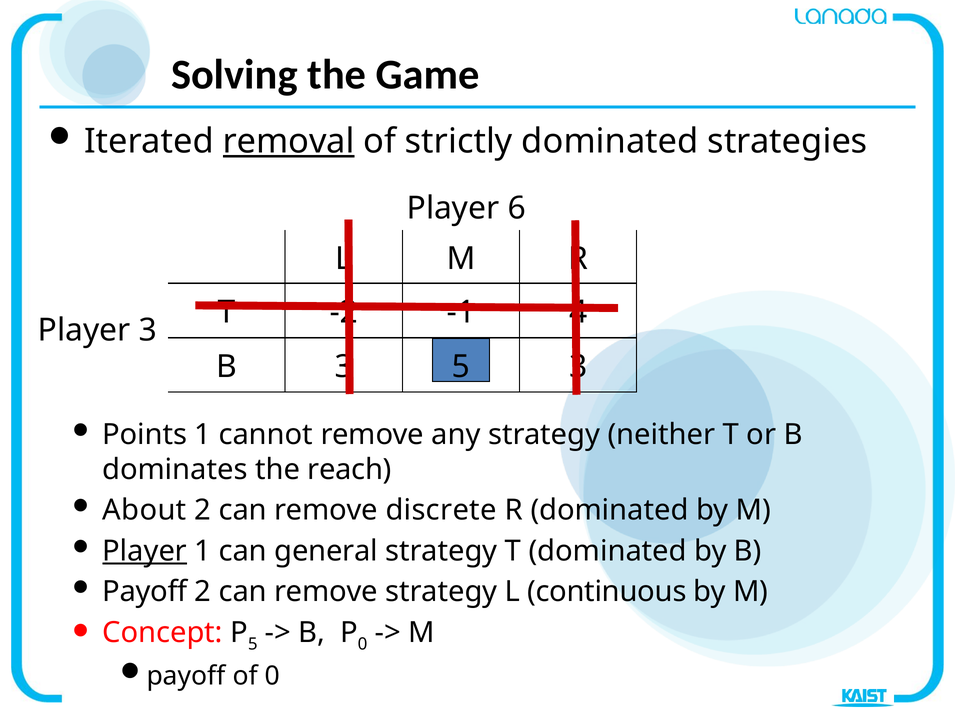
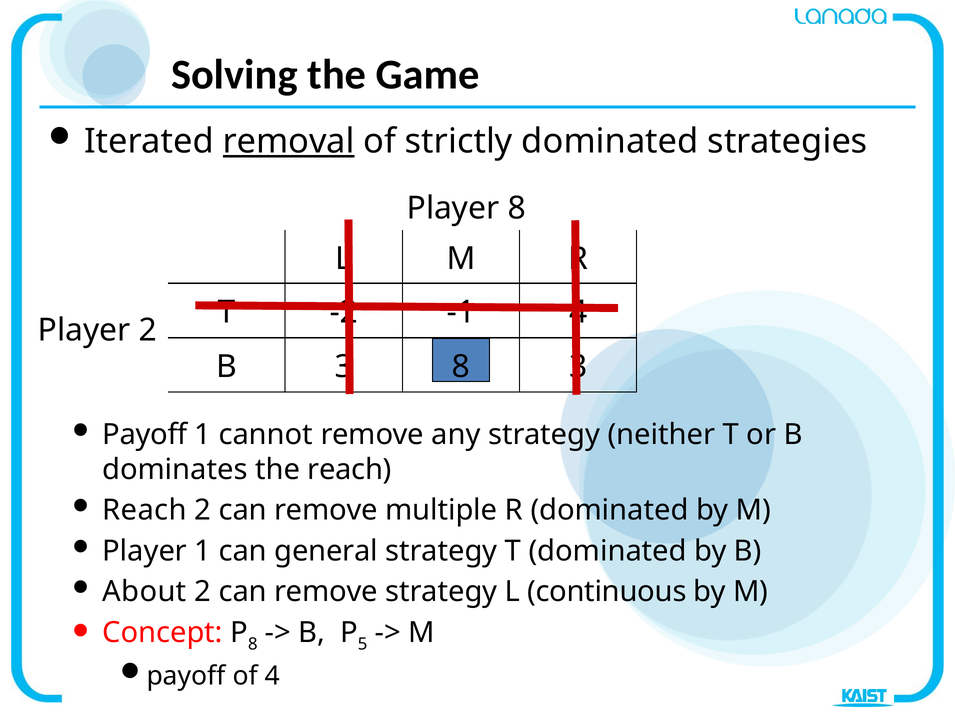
Player 6: 6 -> 8 (517, 209)
Player 3: 3 -> 2 (148, 331)
5: 5 -> 8 (461, 367)
Points: Points -> Payoff (145, 435)
About: About -> Reach (144, 510)
discrete: discrete -> multiple (441, 510)
Player underline: present -> none (145, 551)
Payoff: Payoff -> About (144, 592)
5: 5 -> 8 (253, 644)
0: 0 -> 5 (363, 644)
of 0: 0 -> 4 (272, 676)
